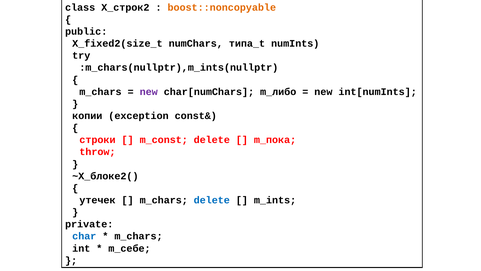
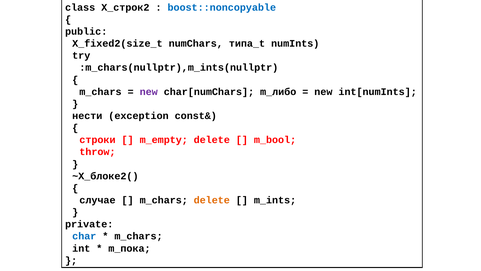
boost::noncopyable colour: orange -> blue (222, 7)
копии: копии -> нести (87, 116)
m_const: m_const -> m_empty (164, 140)
m_пока: m_пока -> m_bool (275, 140)
утечек: утечек -> случае (97, 200)
delete colour: blue -> orange (212, 200)
m_себе: m_себе -> m_пока (129, 248)
